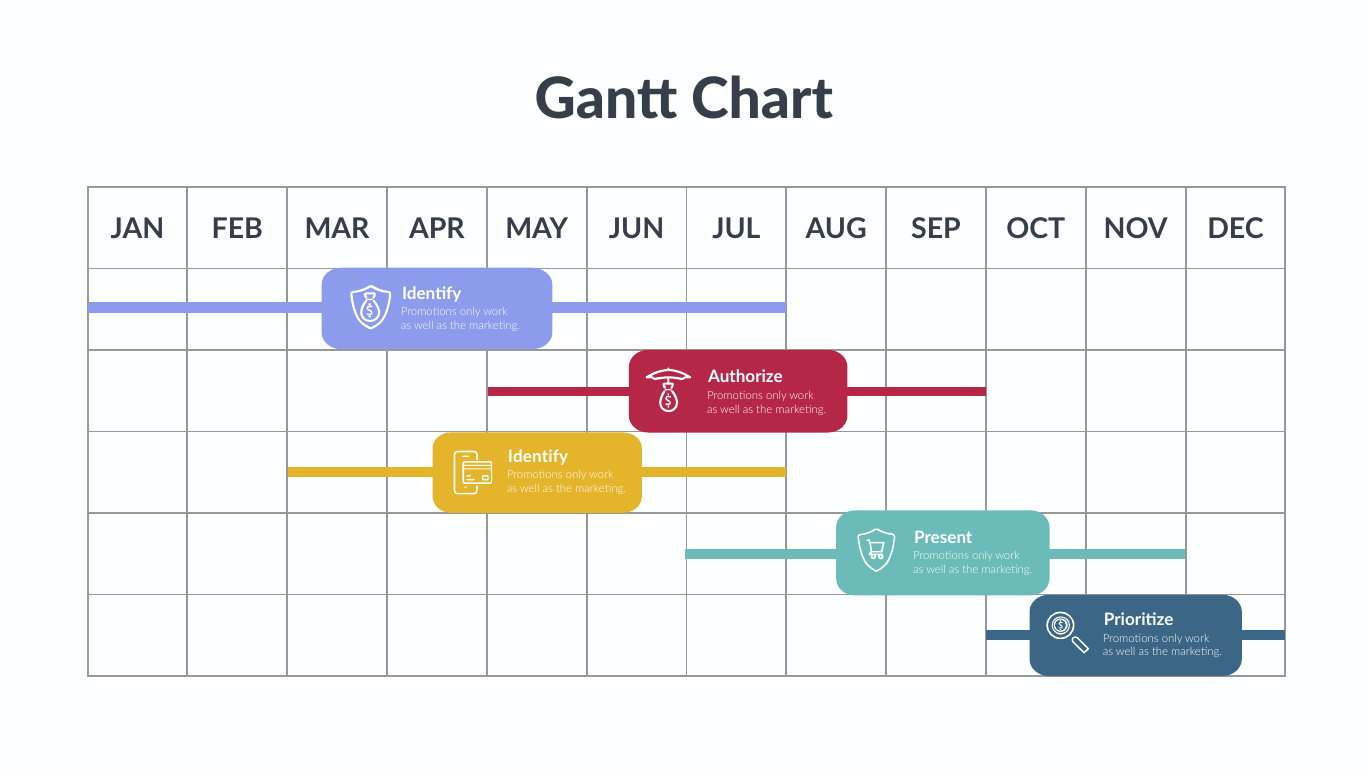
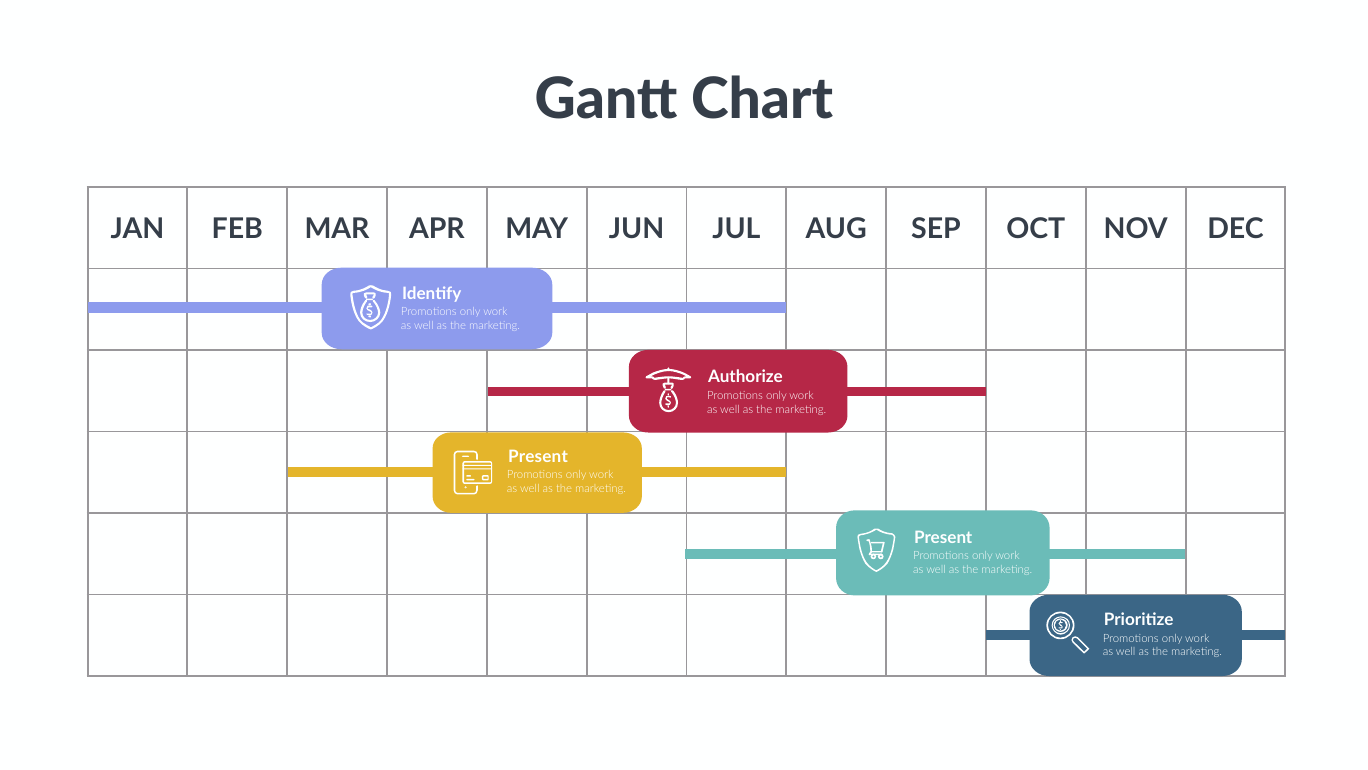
Identify: Identify -> Present (538, 457)
